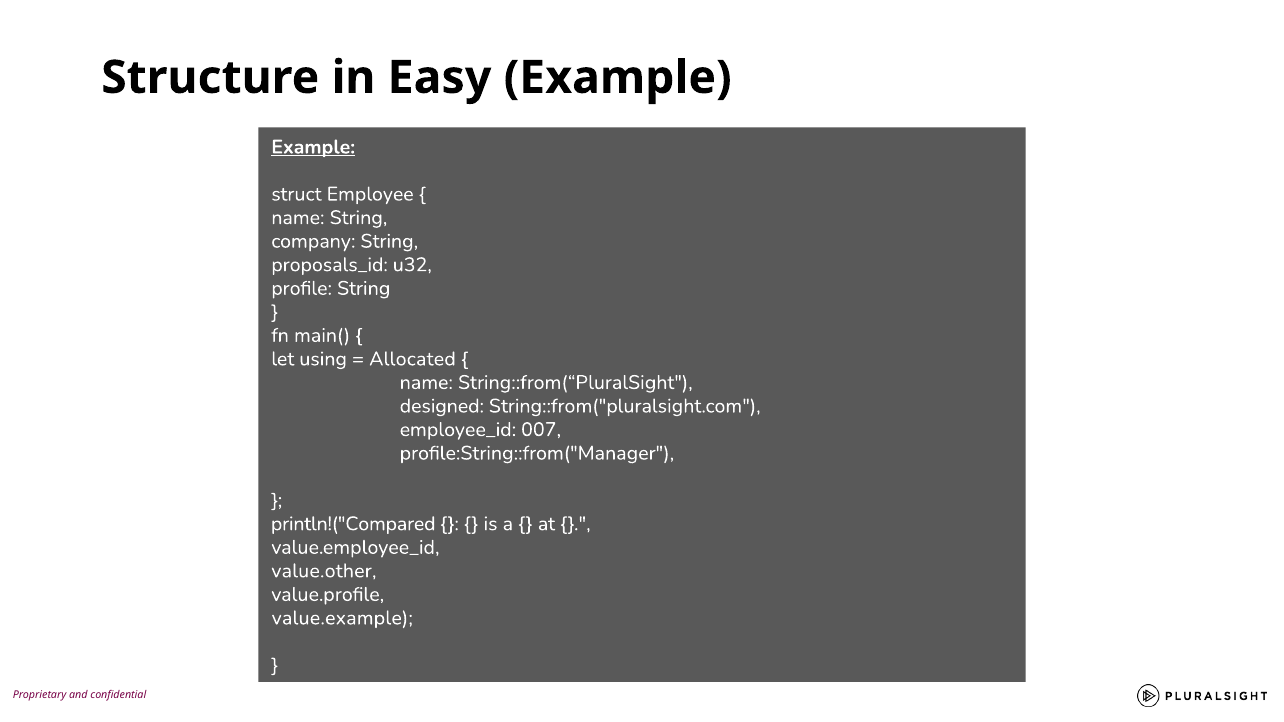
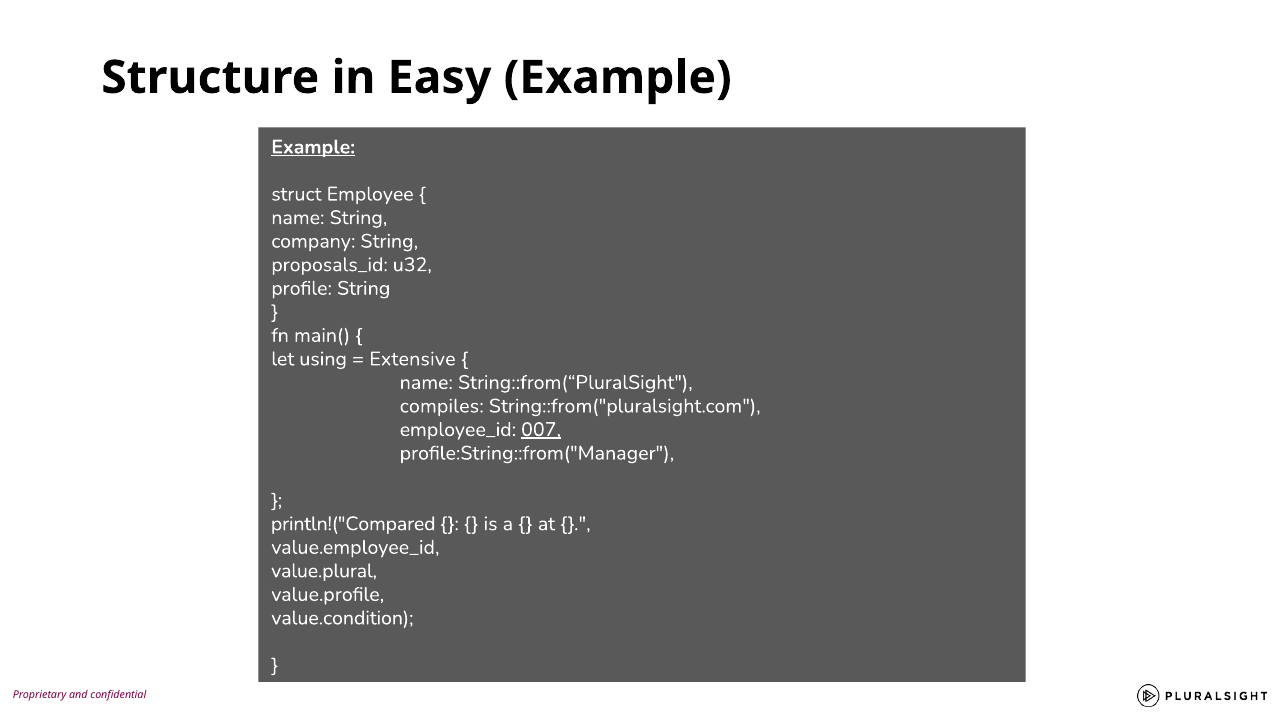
Allocated: Allocated -> Extensive (412, 359)
designed: designed -> compiles (442, 406)
007 underline: none -> present (541, 430)
value.other: value.other -> value.plural (324, 571)
value.example: value.example -> value.condition (342, 618)
